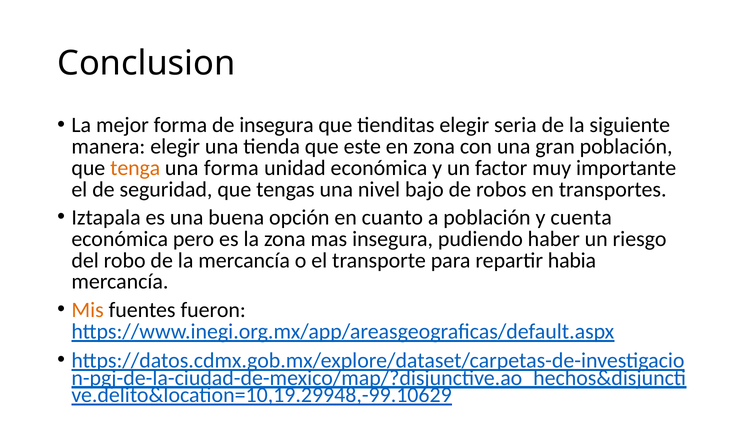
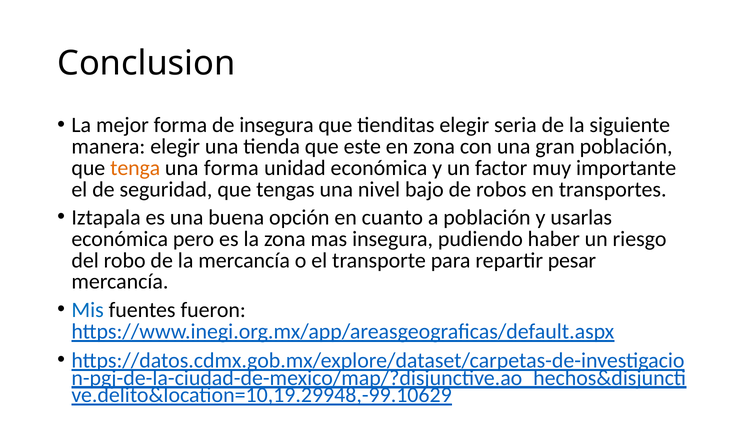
cuenta: cuenta -> usarlas (581, 218)
habia: habia -> pesar (572, 260)
Mis colour: orange -> blue (88, 310)
